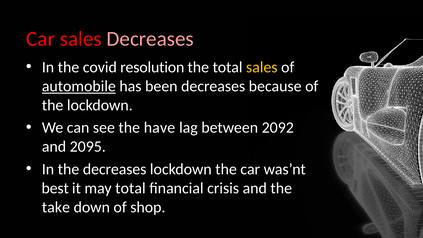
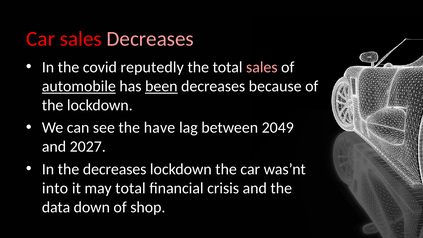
resolution: resolution -> reputedly (152, 67)
sales colour: yellow -> pink (262, 67)
been underline: none -> present (161, 86)
2092: 2092 -> 2049 (278, 128)
2095: 2095 -> 2027 (88, 147)
best: best -> into (55, 188)
take: take -> data (56, 207)
